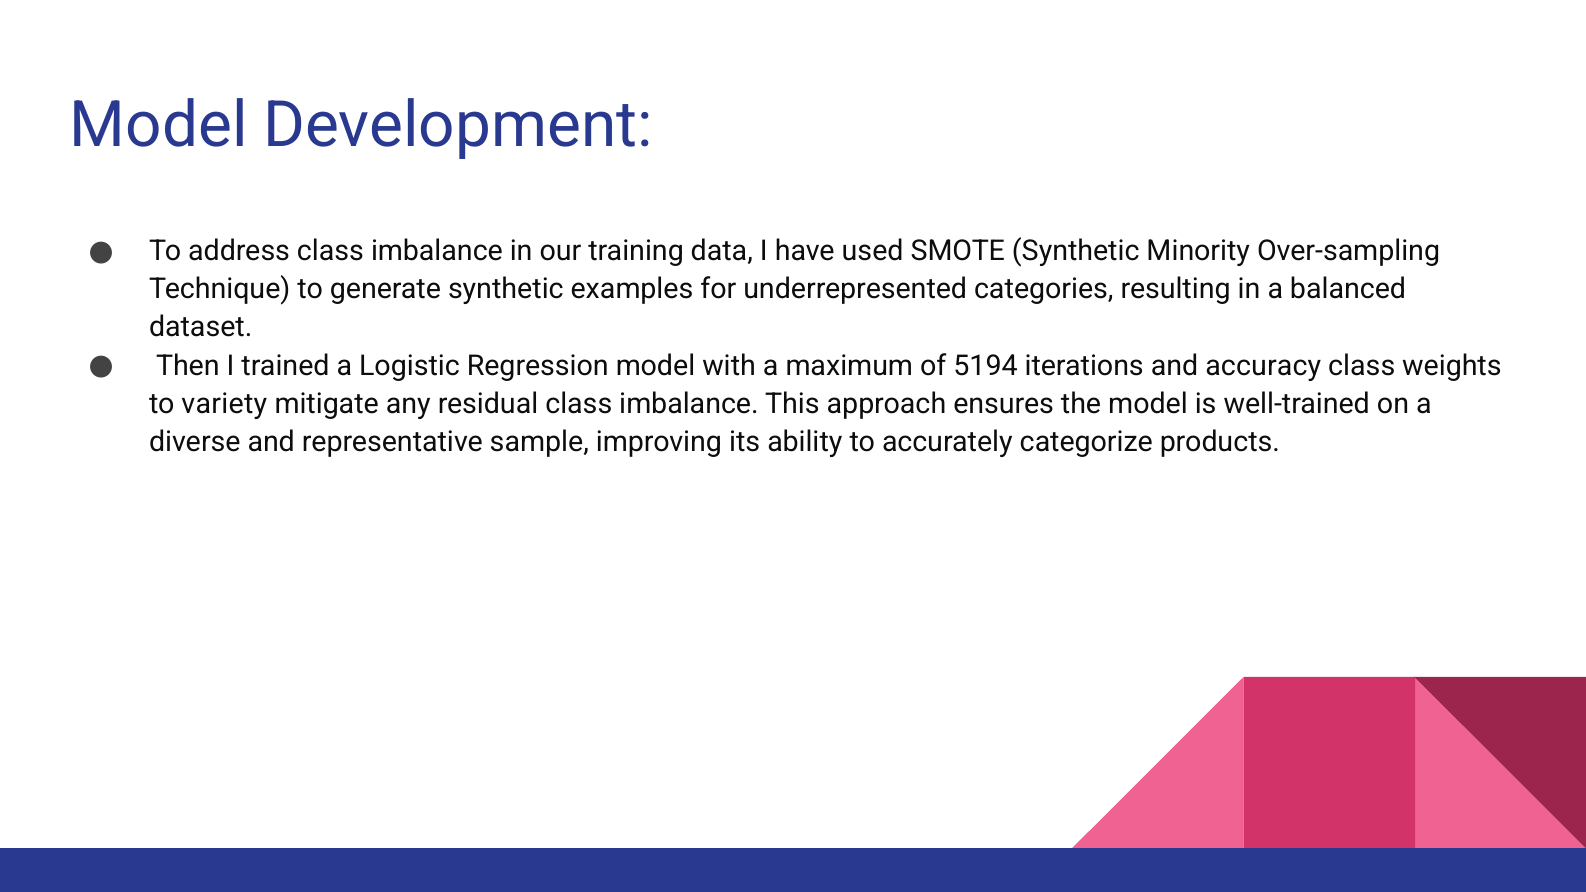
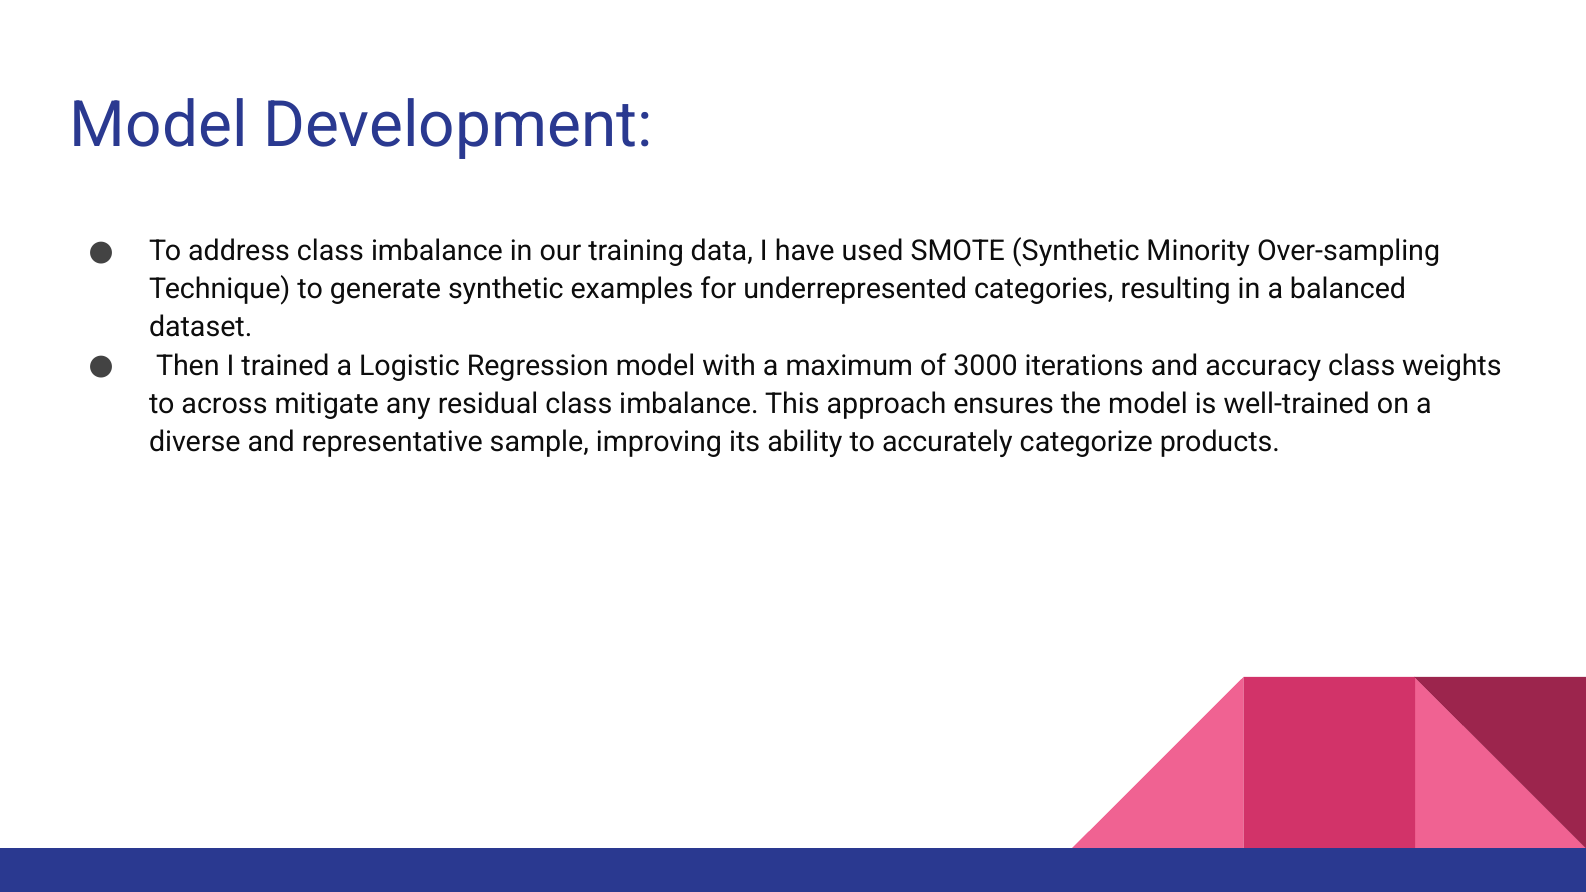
5194: 5194 -> 3000 (986, 366)
variety: variety -> across (225, 404)
